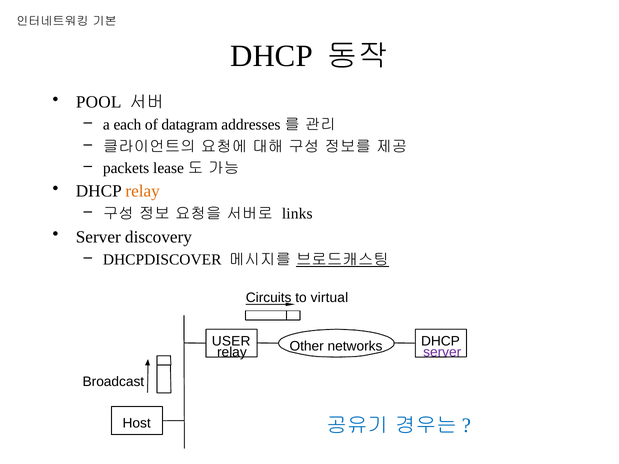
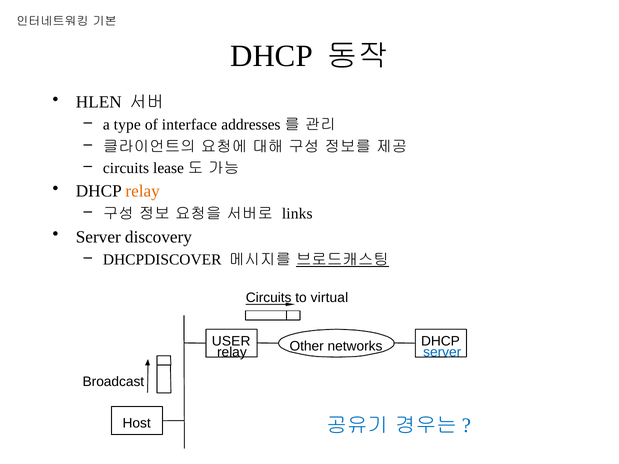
POOL: POOL -> HLEN (99, 102)
each: each -> type (127, 125)
datagram: datagram -> interface (189, 125)
packets: packets -> circuits (126, 168)
server colour: purple -> blue (442, 353)
